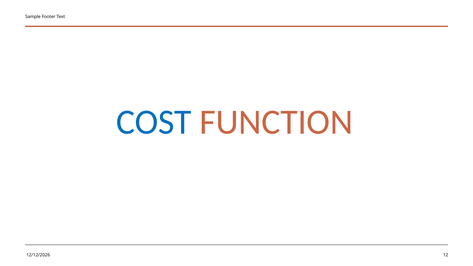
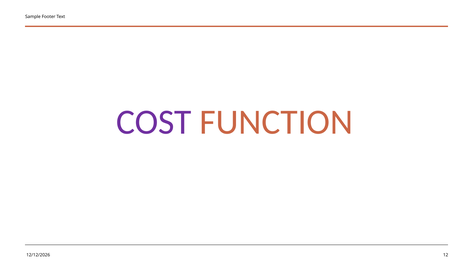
COST colour: blue -> purple (154, 122)
